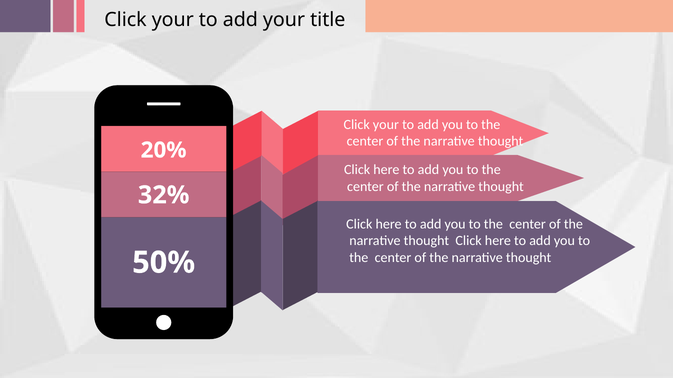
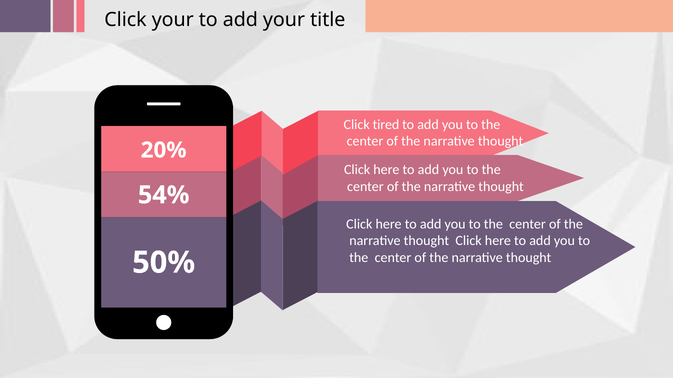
your: your -> tired (386, 125)
32%: 32% -> 54% (164, 195)
